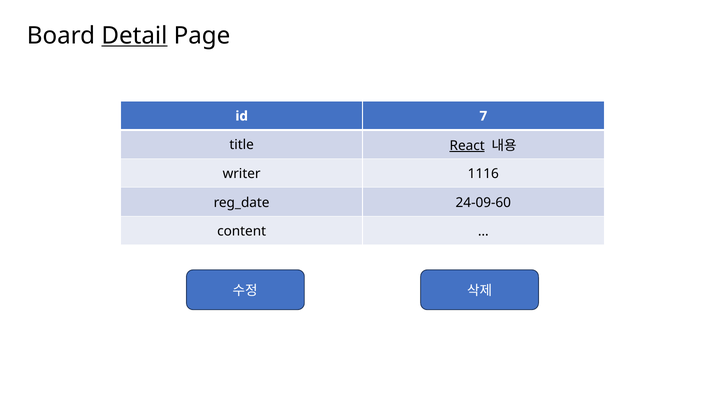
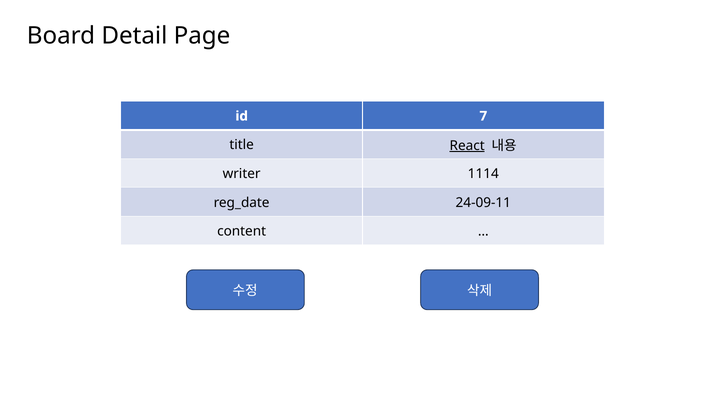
Detail underline: present -> none (134, 36)
1116: 1116 -> 1114 (483, 174)
24-09-60: 24-09-60 -> 24-09-11 (483, 202)
